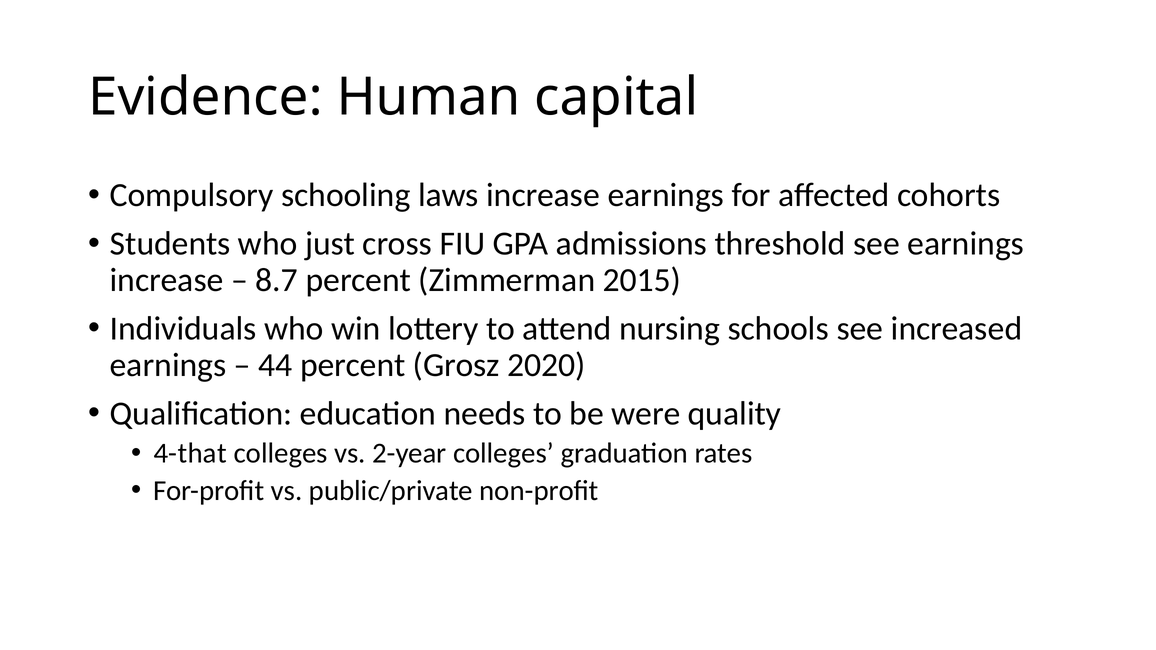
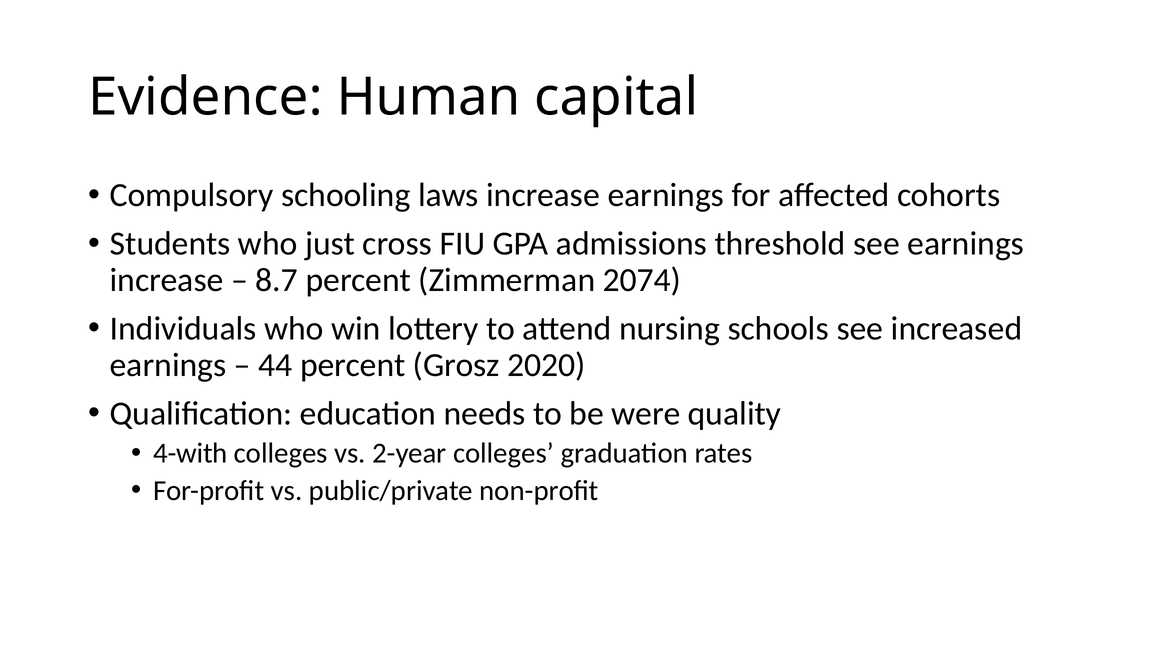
2015: 2015 -> 2074 (642, 280)
4-that: 4-that -> 4-with (190, 454)
